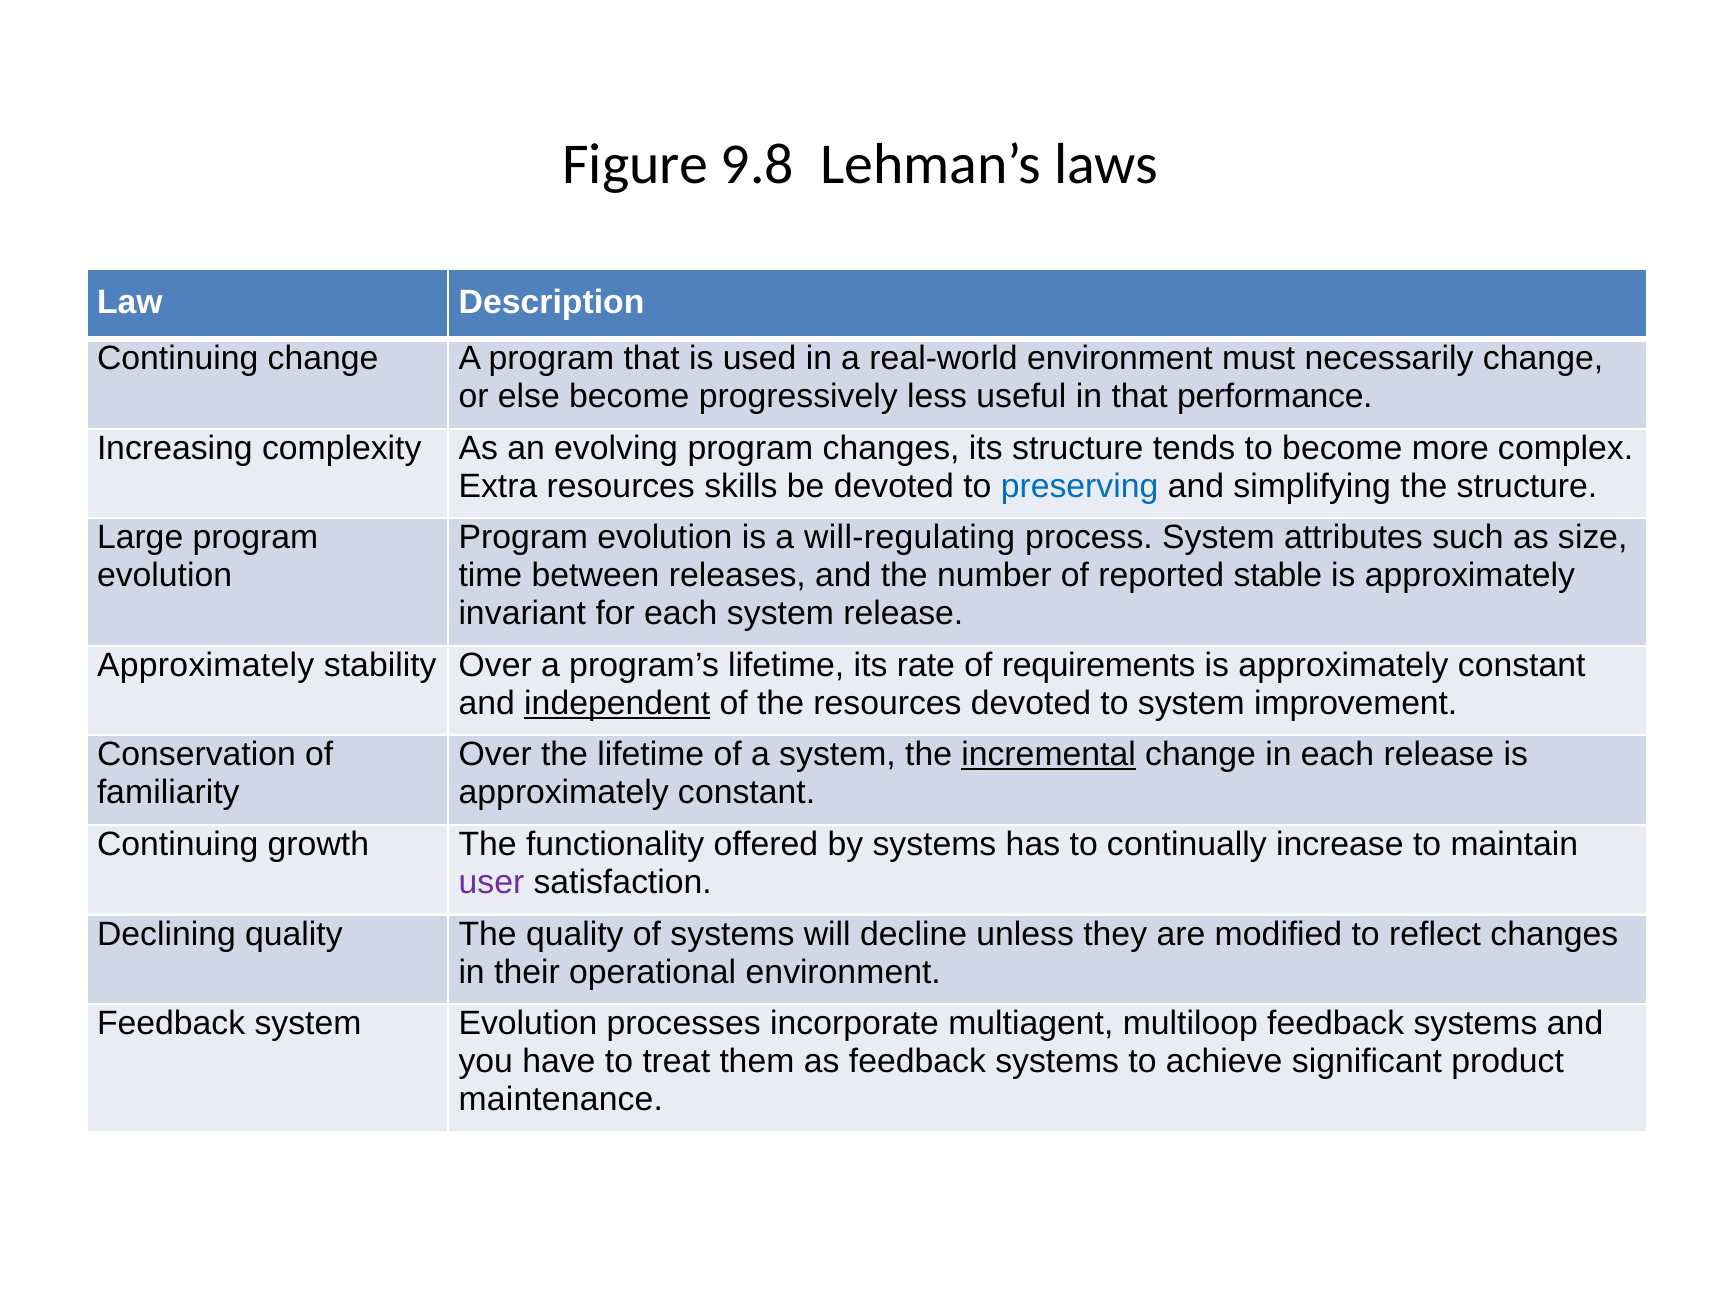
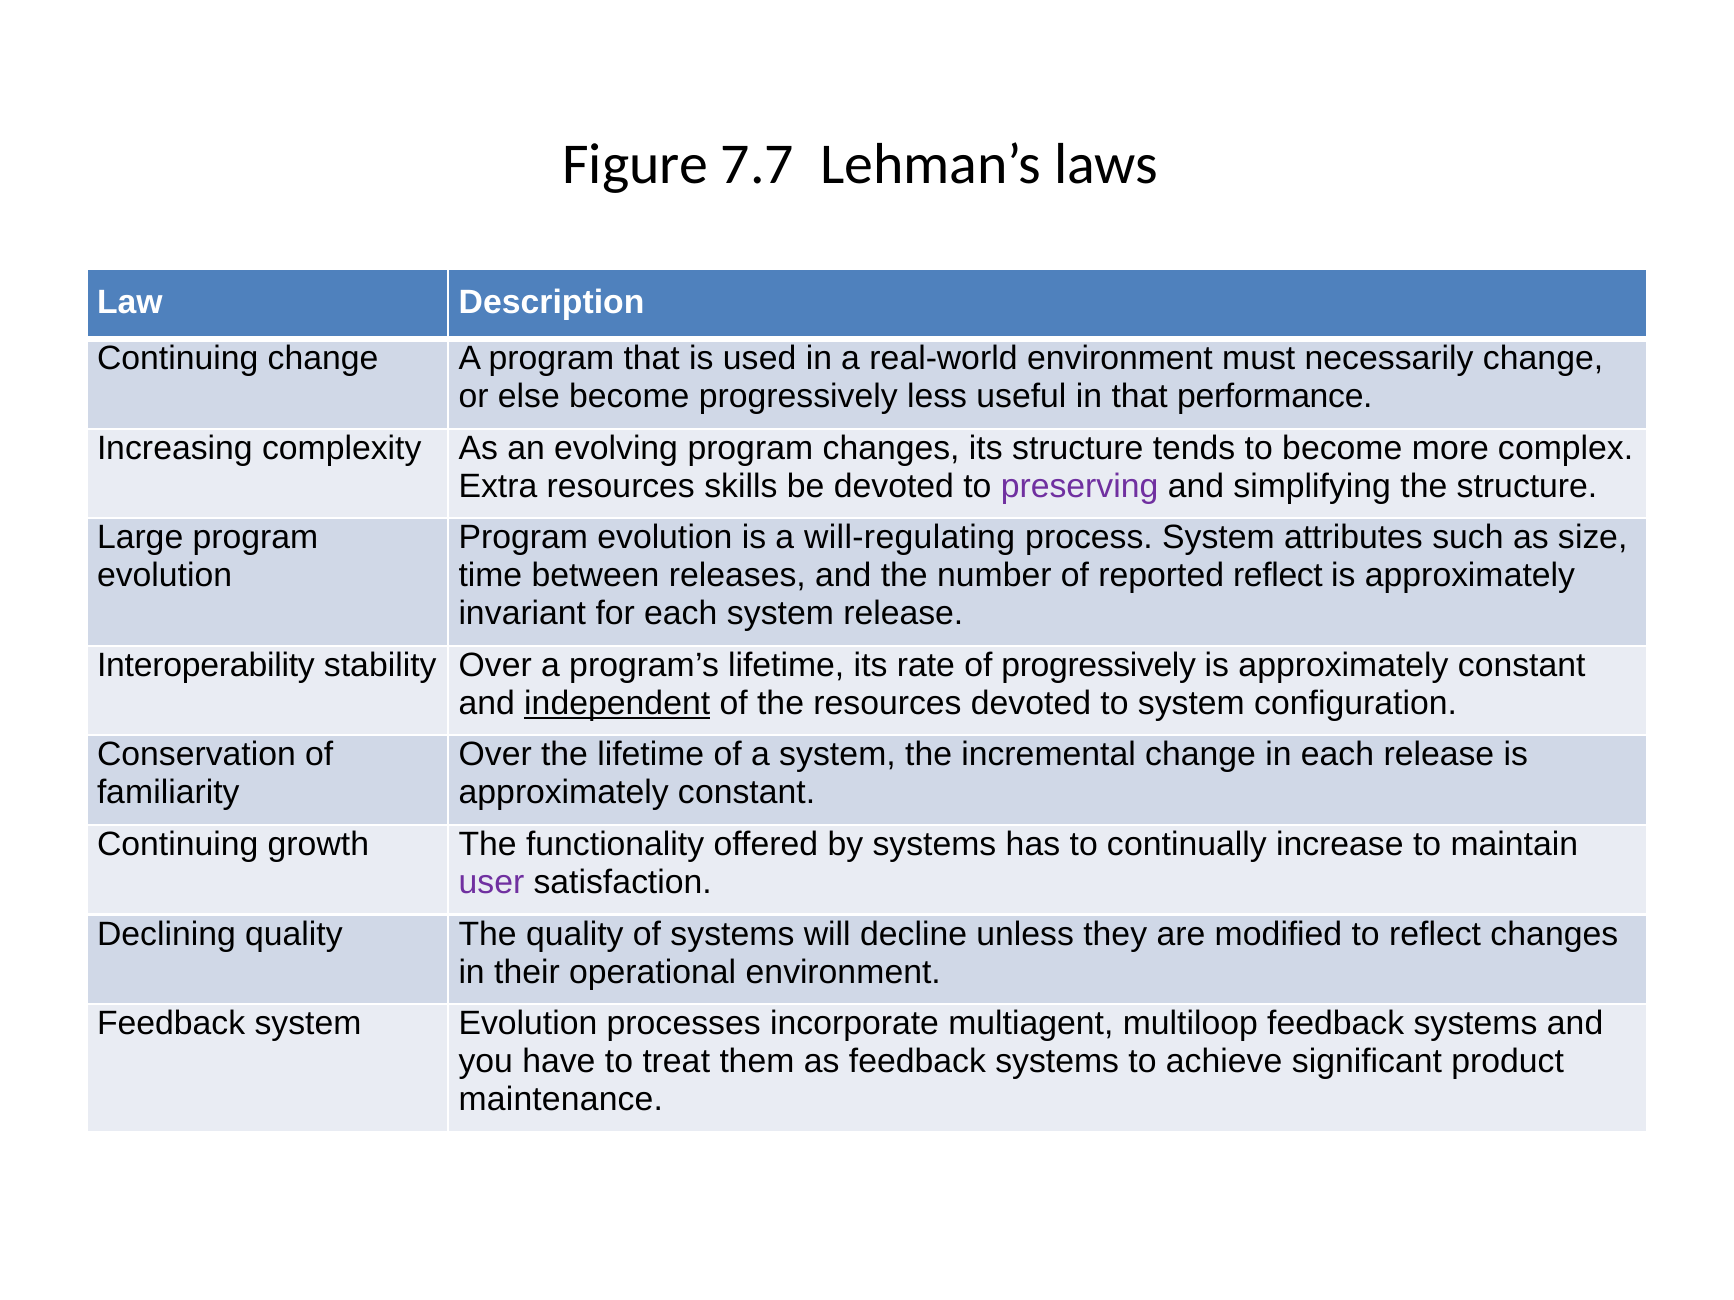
9.8: 9.8 -> 7.7 (757, 164)
preserving colour: blue -> purple (1080, 486)
reported stable: stable -> reflect (1278, 576)
Approximately: Approximately -> Interoperability (206, 665)
of requirements: requirements -> progressively (1099, 665)
improvement: improvement -> configuration (1356, 703)
incremental underline: present -> none (1049, 755)
